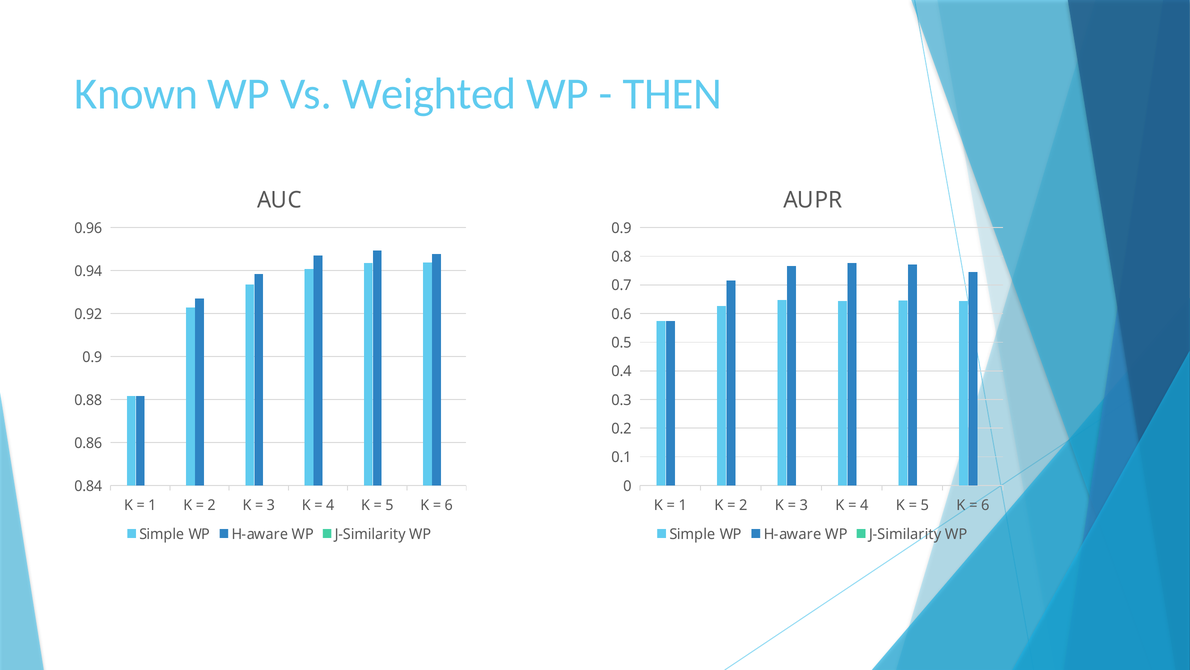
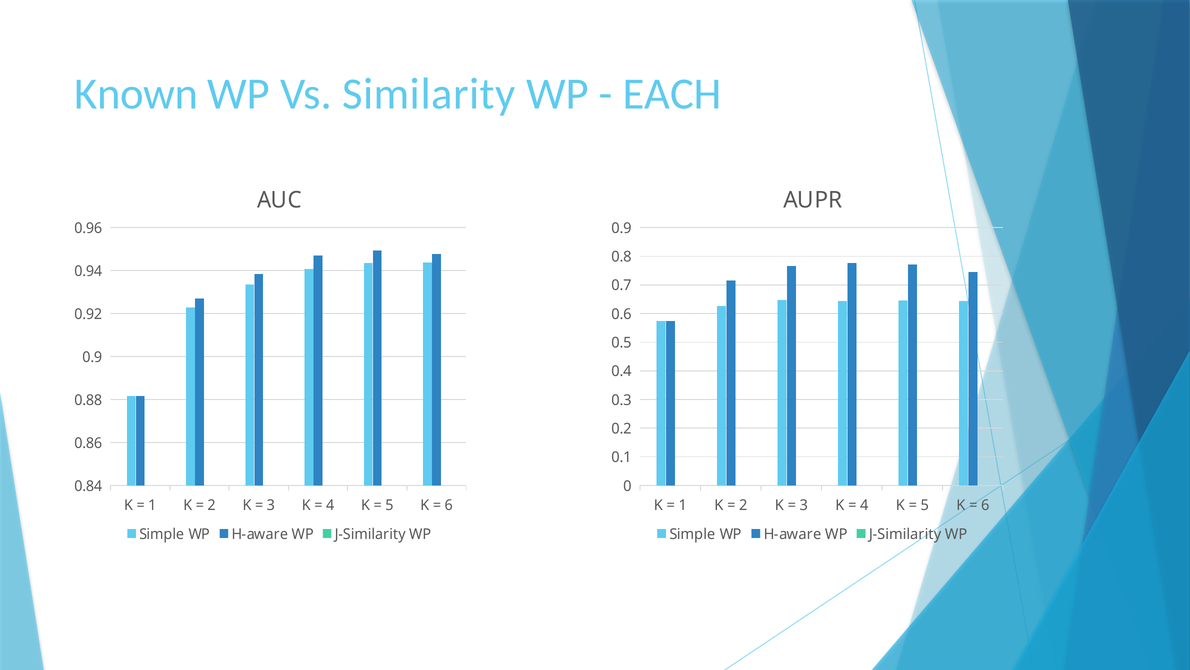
Weighted: Weighted -> Similarity (429, 94)
THEN: THEN -> EACH (672, 94)
